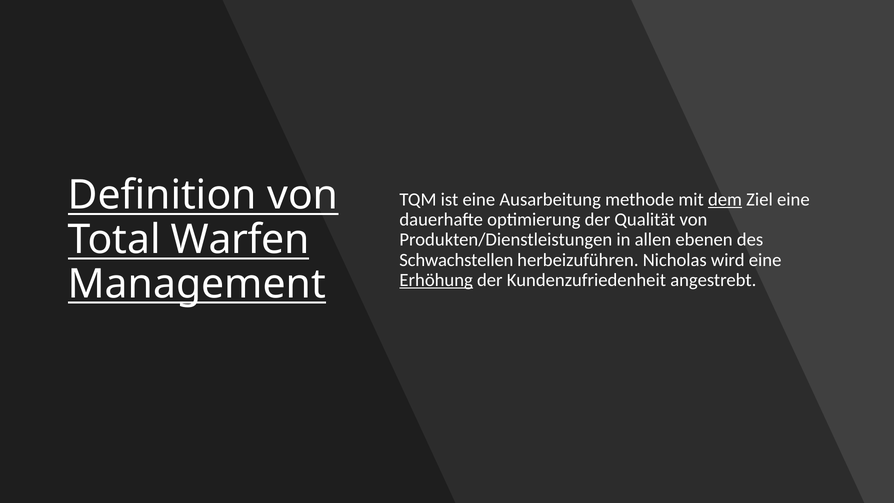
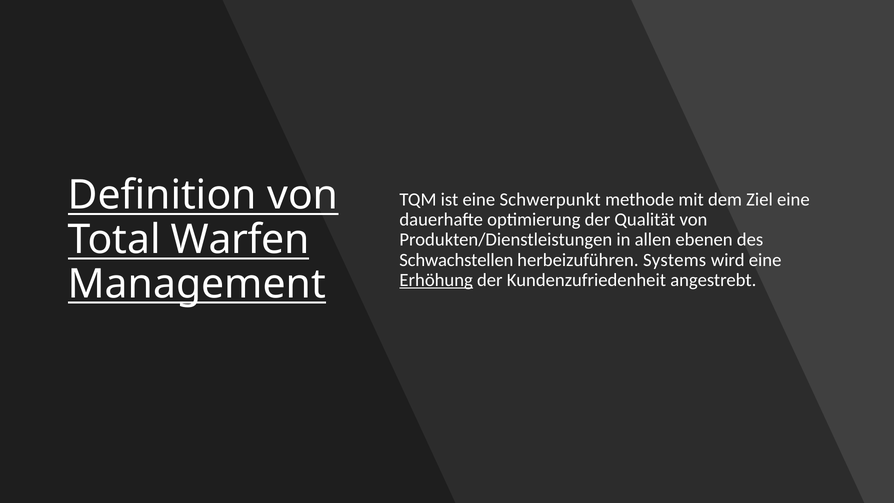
Ausarbeitung: Ausarbeitung -> Schwerpunkt (550, 199)
dem underline: present -> none (725, 199)
Nicholas: Nicholas -> Systems (675, 260)
